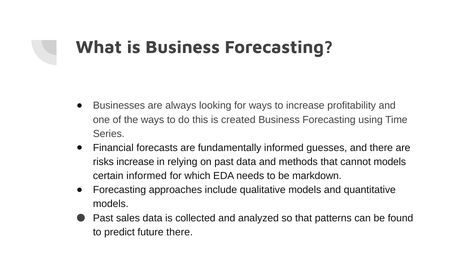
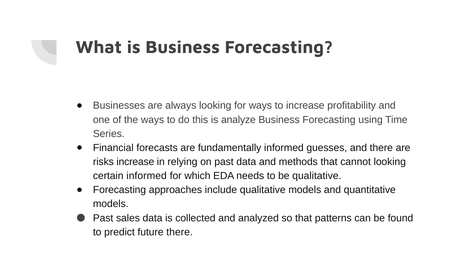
created: created -> analyze (238, 120)
cannot models: models -> looking (390, 162)
be markdown: markdown -> qualitative (317, 176)
